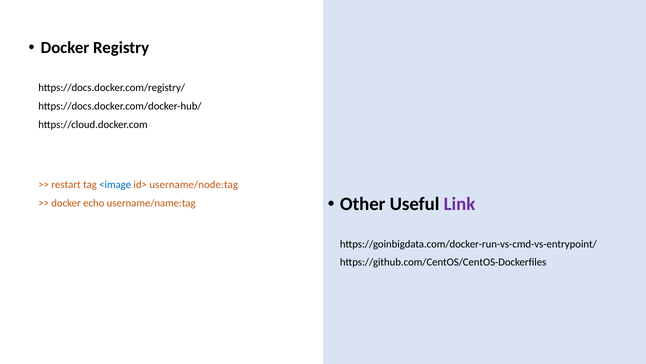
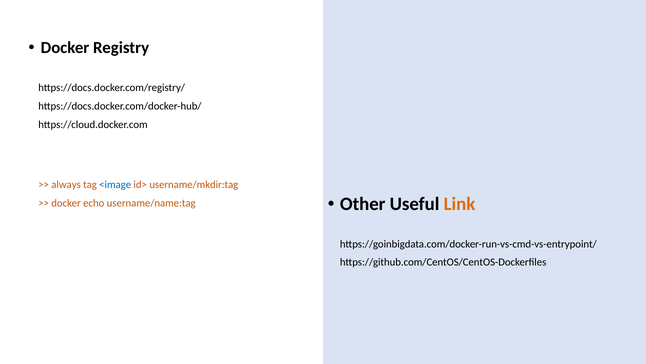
restart: restart -> always (66, 184)
username/node:tag: username/node:tag -> username/mkdir:tag (194, 184)
Link colour: purple -> orange (460, 204)
